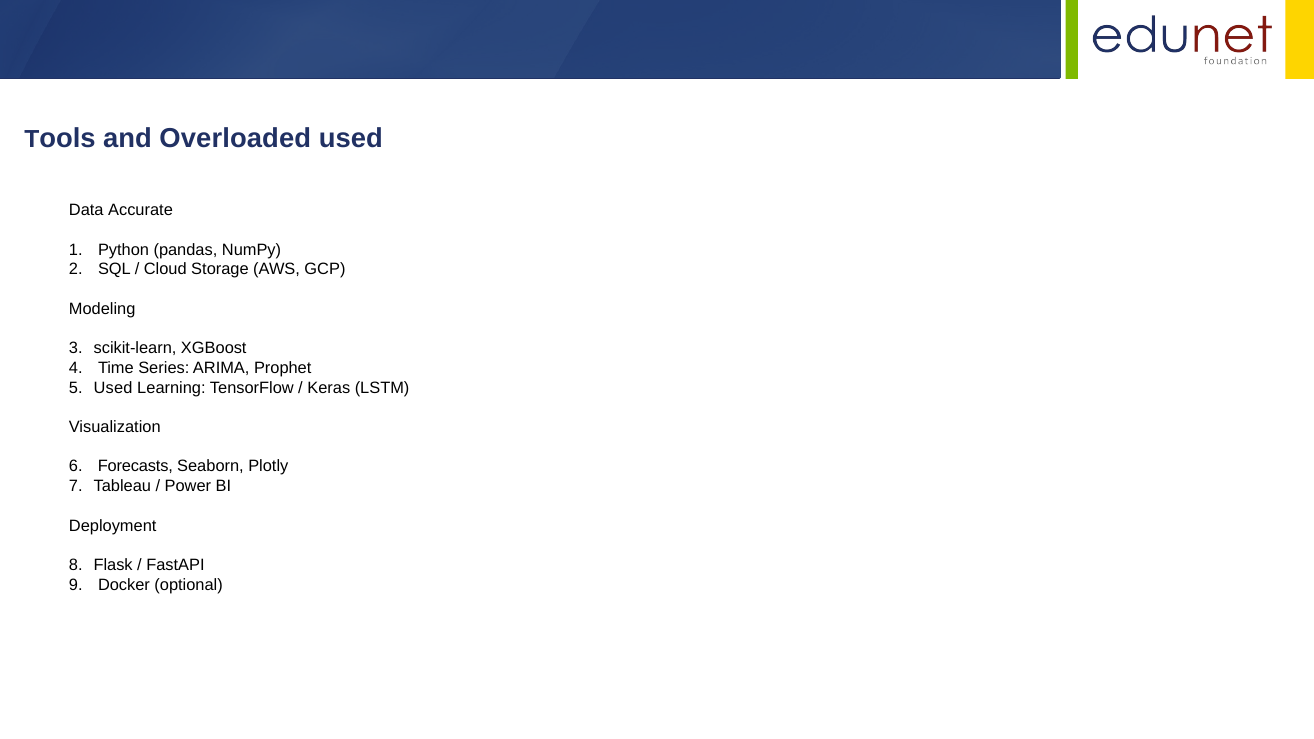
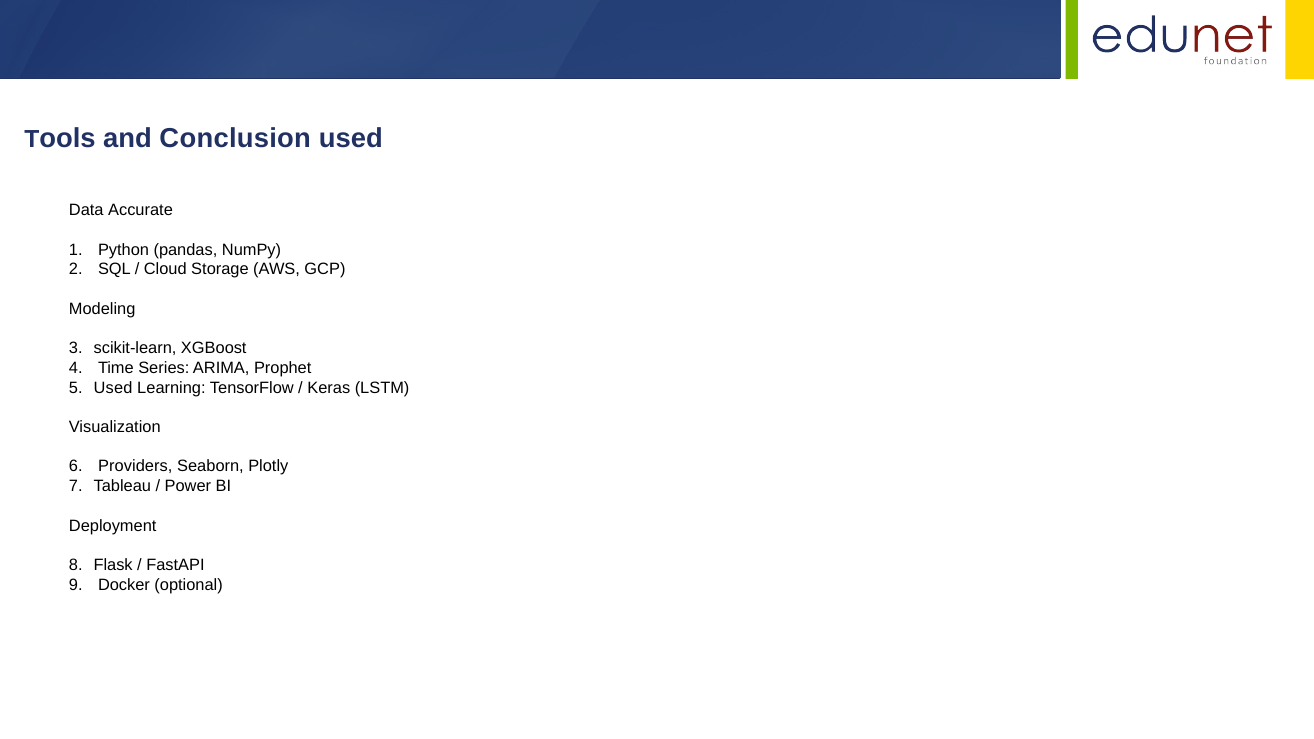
Overloaded: Overloaded -> Conclusion (235, 138)
Forecasts: Forecasts -> Providers (135, 467)
